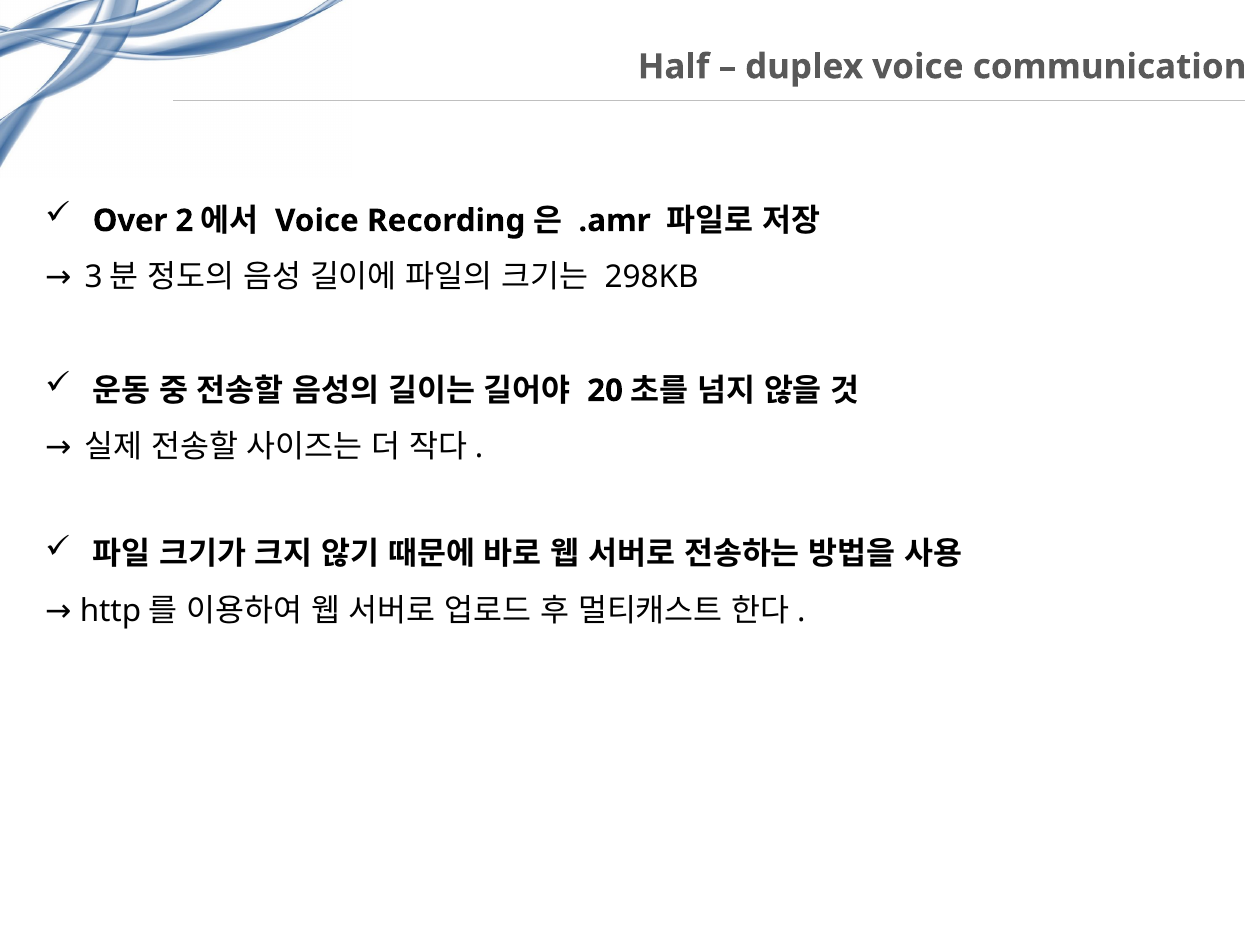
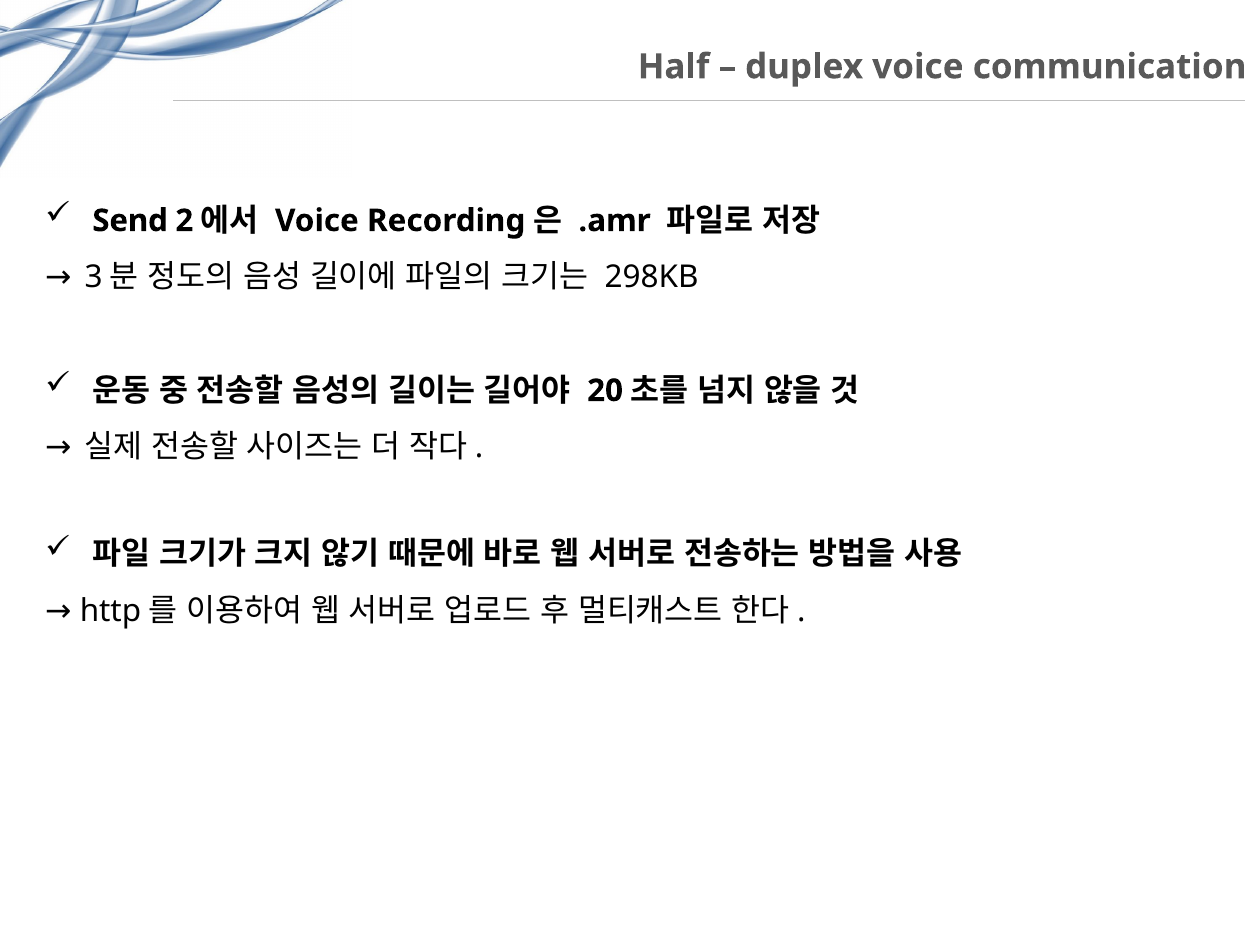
Over: Over -> Send (130, 221)
